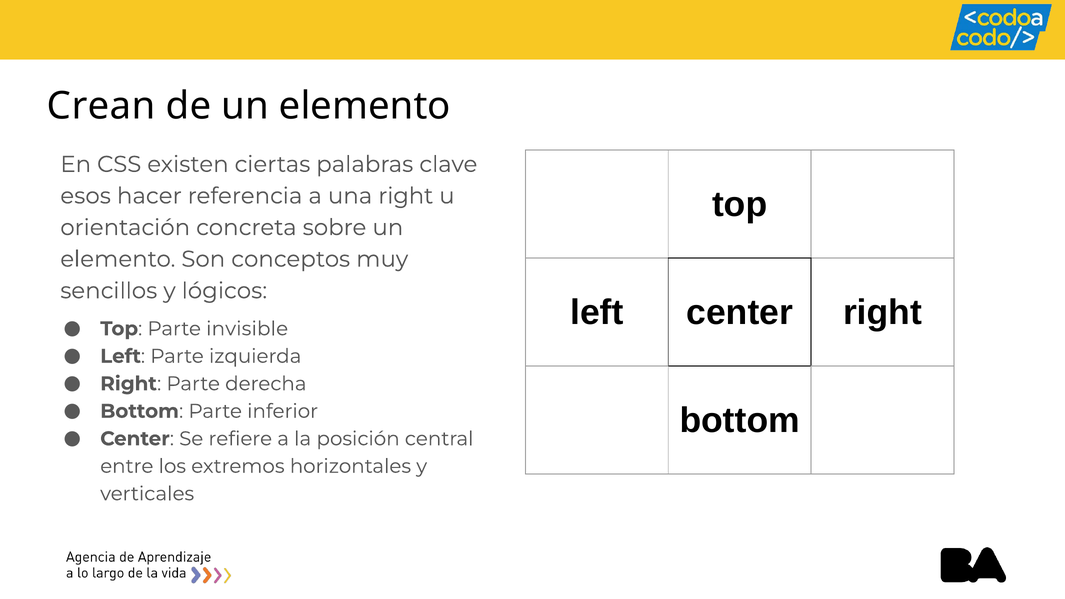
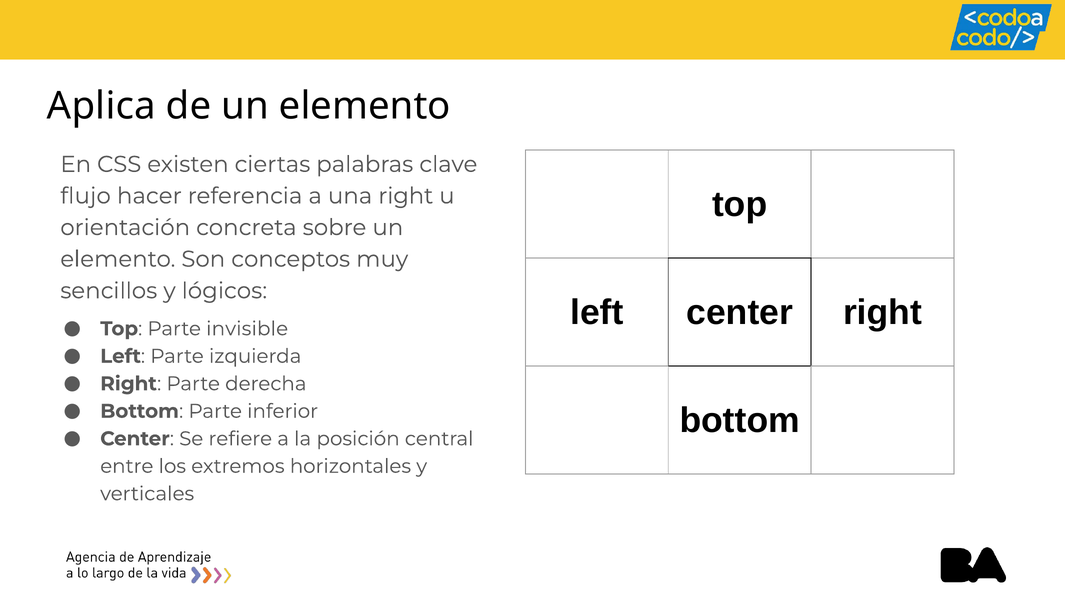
Crean: Crean -> Aplica (101, 106)
esos: esos -> flujo (86, 196)
